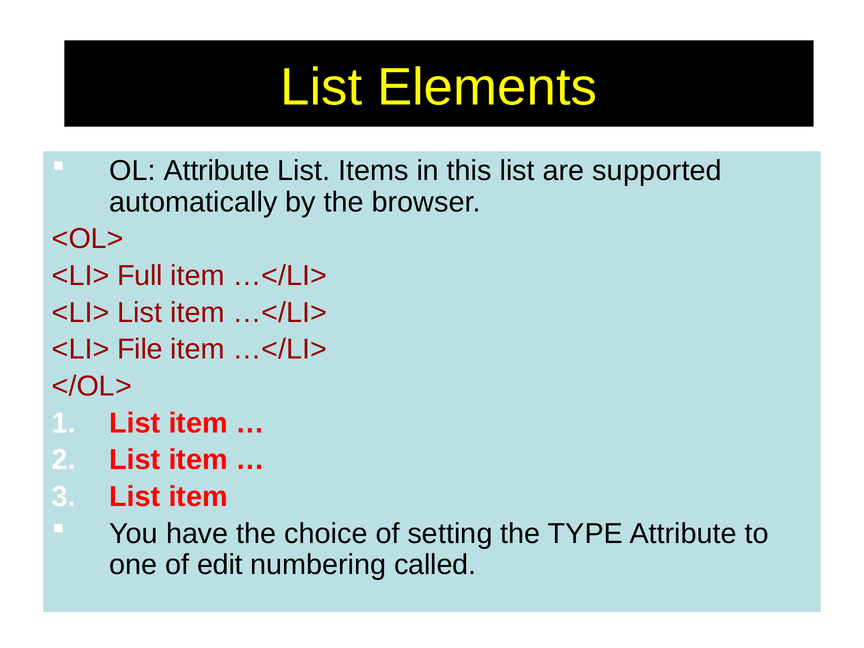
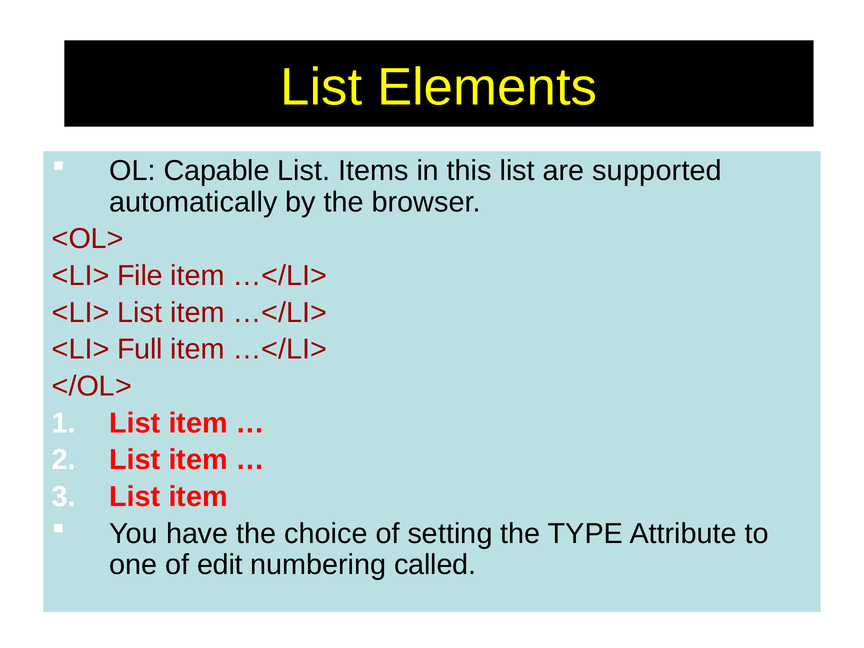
OL Attribute: Attribute -> Capable (217, 171)
Full: Full -> File (140, 276)
File: File -> Full (140, 349)
